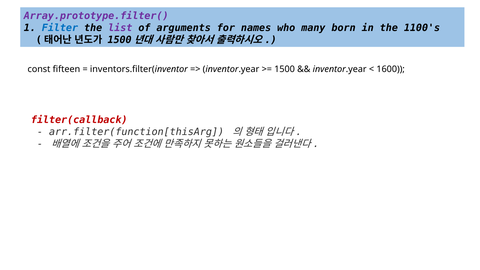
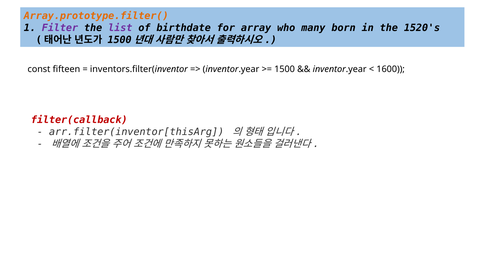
Array.prototype.filter( colour: purple -> orange (96, 16)
Filter colour: blue -> purple (60, 28)
arguments: arguments -> birthdate (184, 28)
names: names -> array (256, 28)
1100's: 1100's -> 1520's (422, 28)
arr.filter(function[thisArg: arr.filter(function[thisArg -> arr.filter(inventor[thisArg (137, 132)
